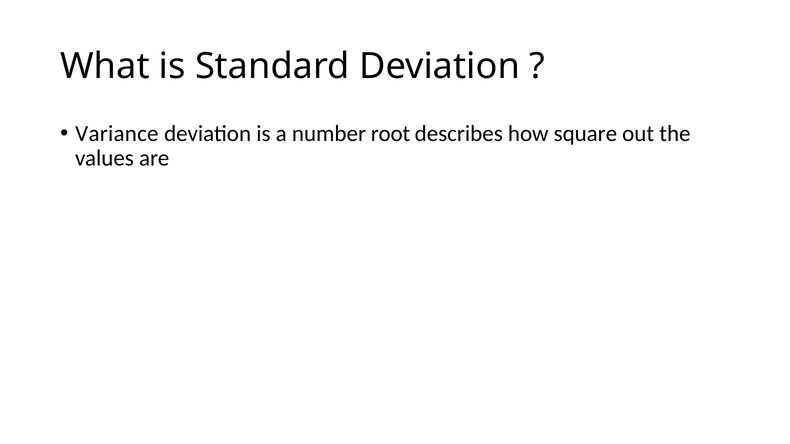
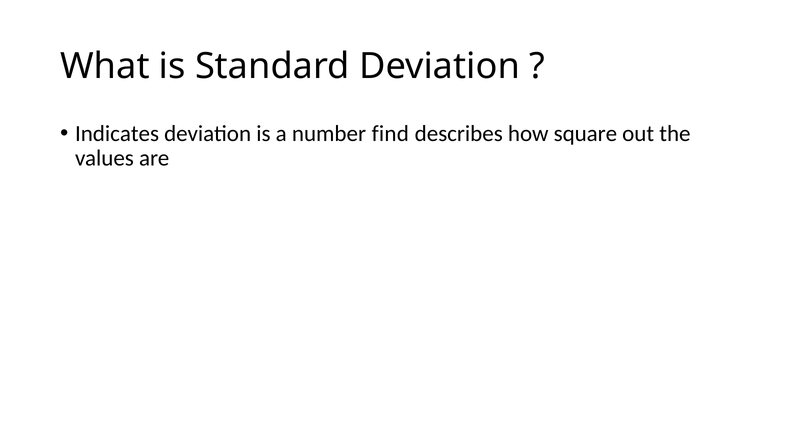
Variance: Variance -> Indicates (117, 134)
root: root -> find (390, 134)
